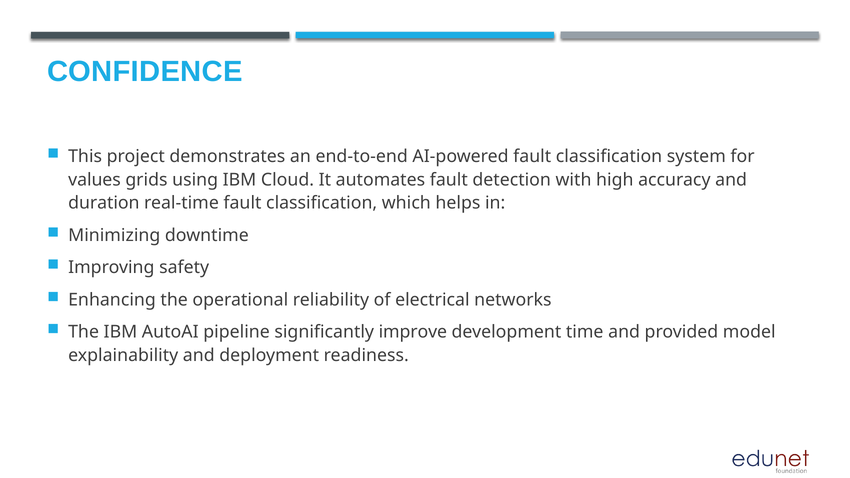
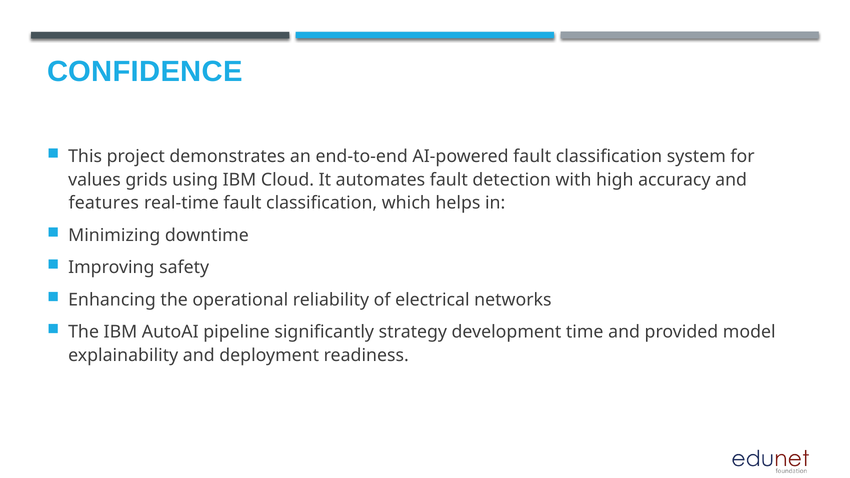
duration: duration -> features (104, 203)
improve: improve -> strategy (413, 332)
